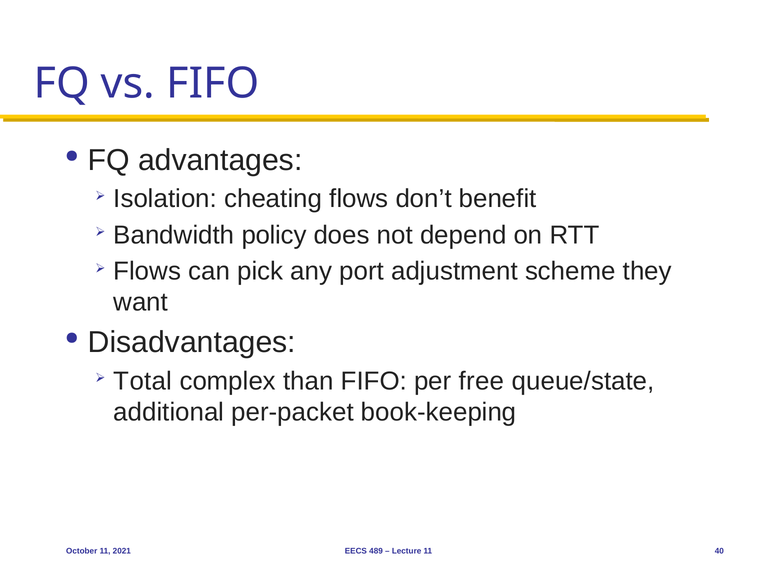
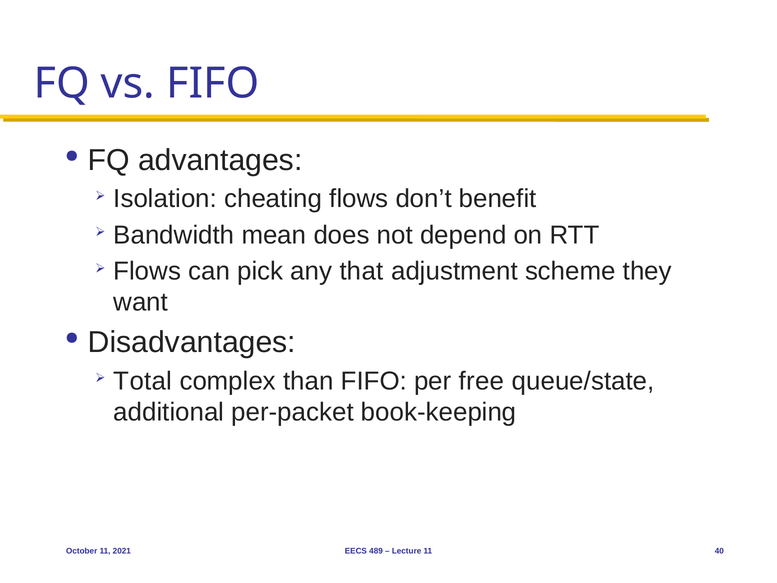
policy: policy -> mean (274, 235)
port: port -> that (362, 271)
